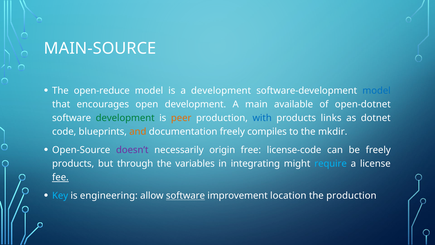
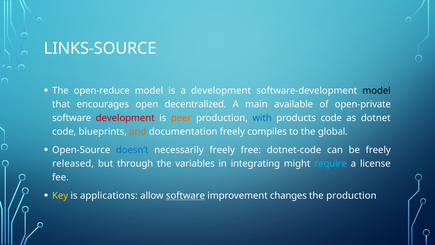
MAIN-SOURCE: MAIN-SOURCE -> LINKS-SOURCE (100, 48)
model colour: blue -> black (377, 91)
open development: development -> decentralized (195, 104)
open-dotnet: open-dotnet -> open-private (363, 104)
development colour: green -> red (125, 118)
products links: links -> code (331, 118)
mkdir: mkdir -> global (333, 132)
doesn’t colour: purple -> blue (132, 150)
necessarily origin: origin -> freely (222, 150)
license-code: license-code -> dotnet-code (294, 150)
products: products -> released (73, 164)
fee underline: present -> none (60, 177)
Key colour: light blue -> yellow (60, 195)
engineering: engineering -> applications (109, 195)
location: location -> changes (288, 195)
